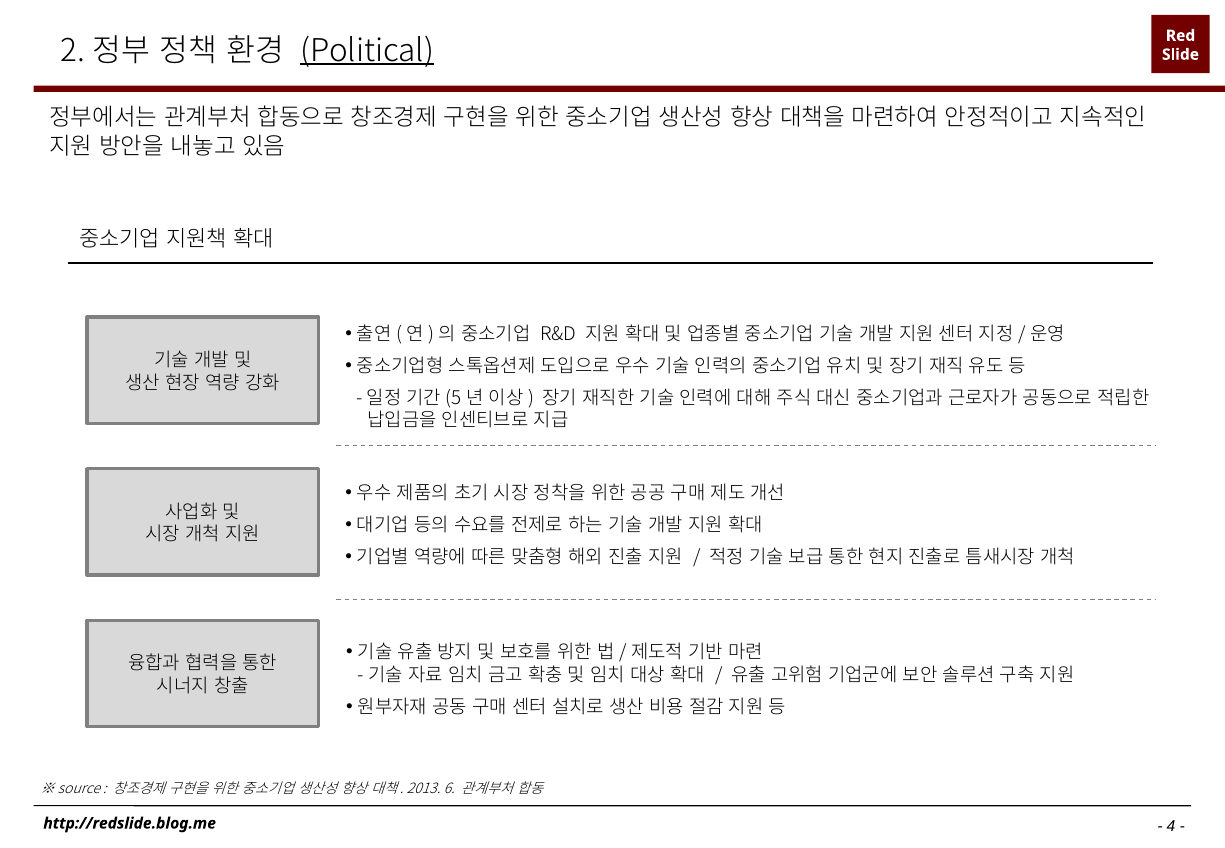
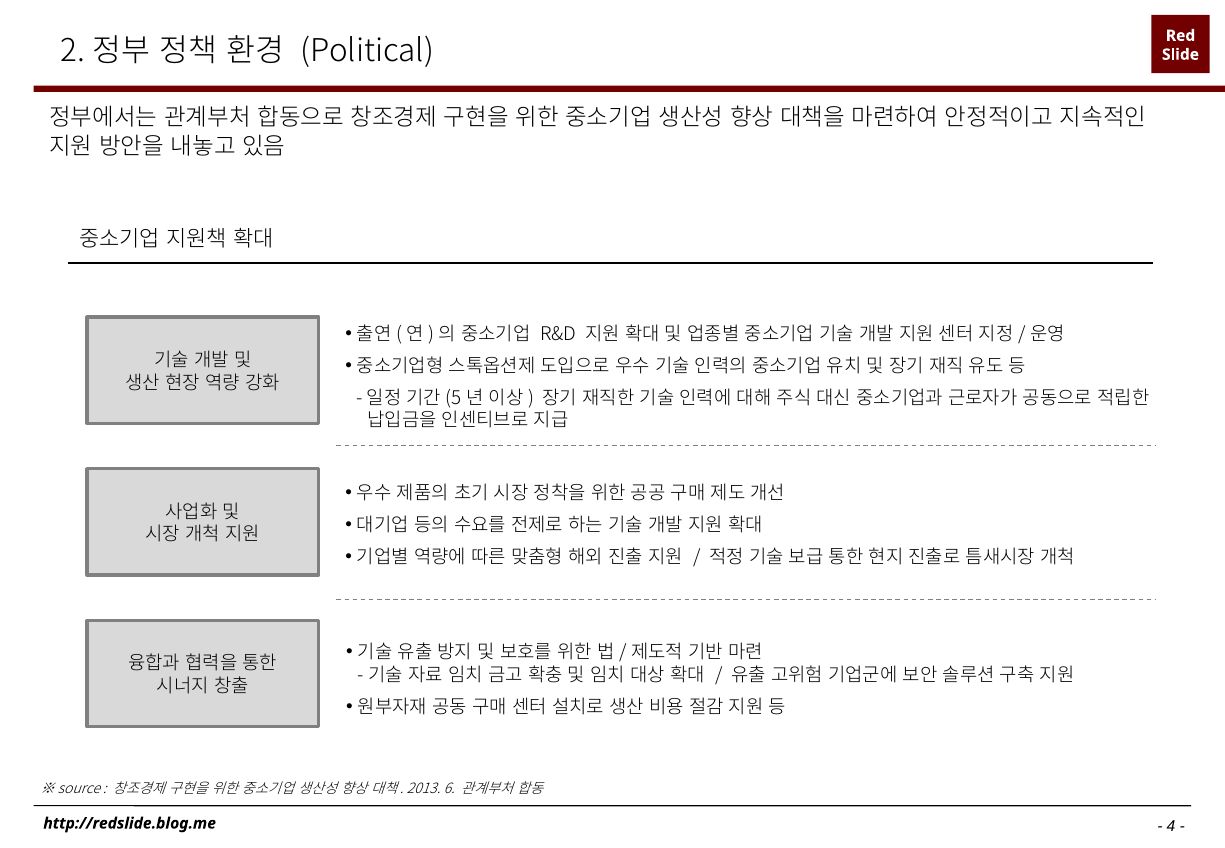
Political underline: present -> none (367, 51)
